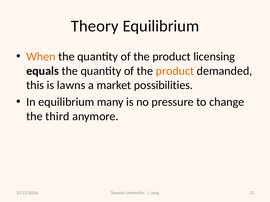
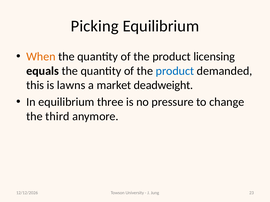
Theory: Theory -> Picking (95, 26)
product colour: orange -> blue (175, 71)
possibilities: possibilities -> deadweight (163, 85)
many: many -> three (110, 102)
